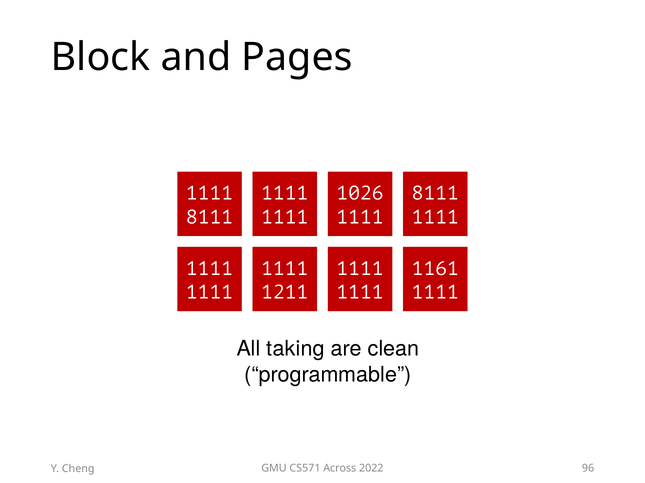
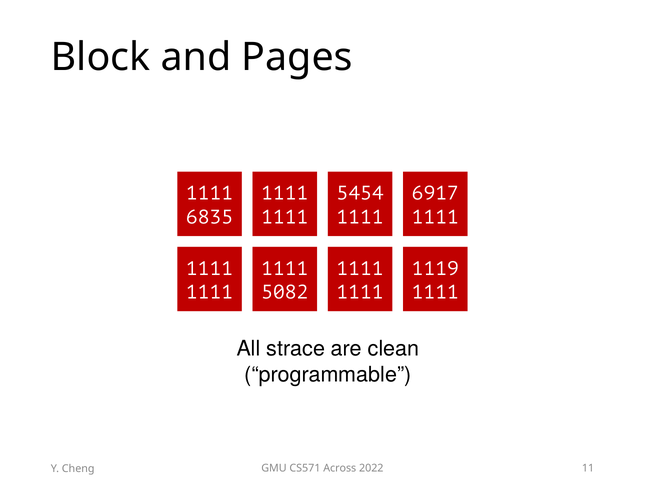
1026: 1026 -> 5454 (360, 194)
8111: 8111 -> 6917 (435, 194)
8111: 8111 -> 6835 (210, 217)
1161: 1161 -> 1119 (435, 269)
1211: 1211 -> 5082 (285, 293)
taking: taking -> strace (296, 349)
96: 96 -> 11 (588, 469)
